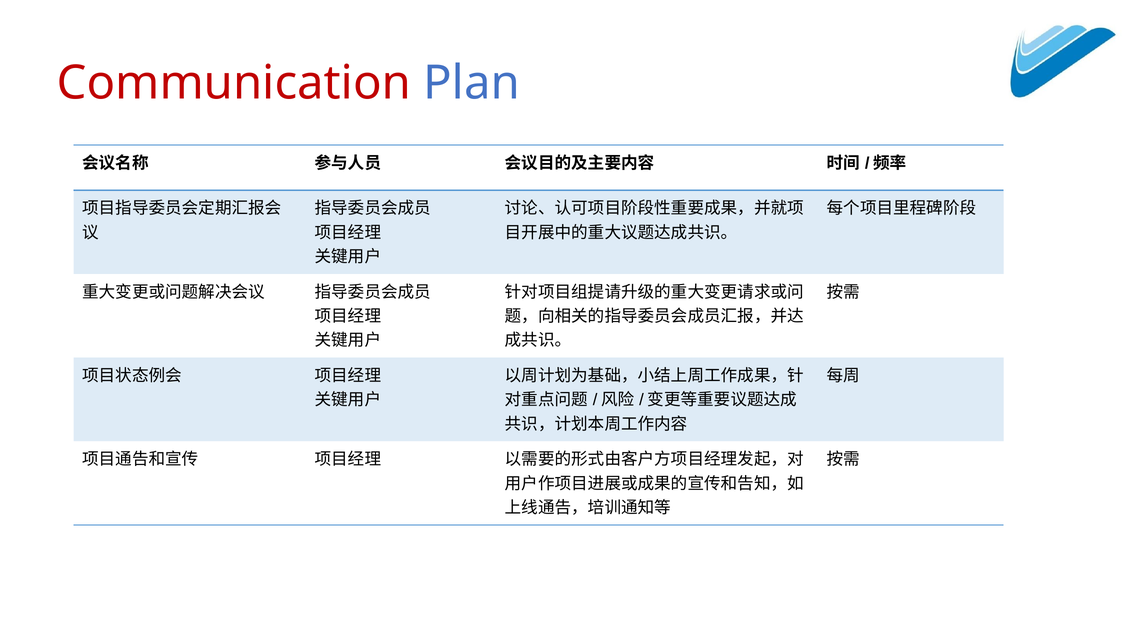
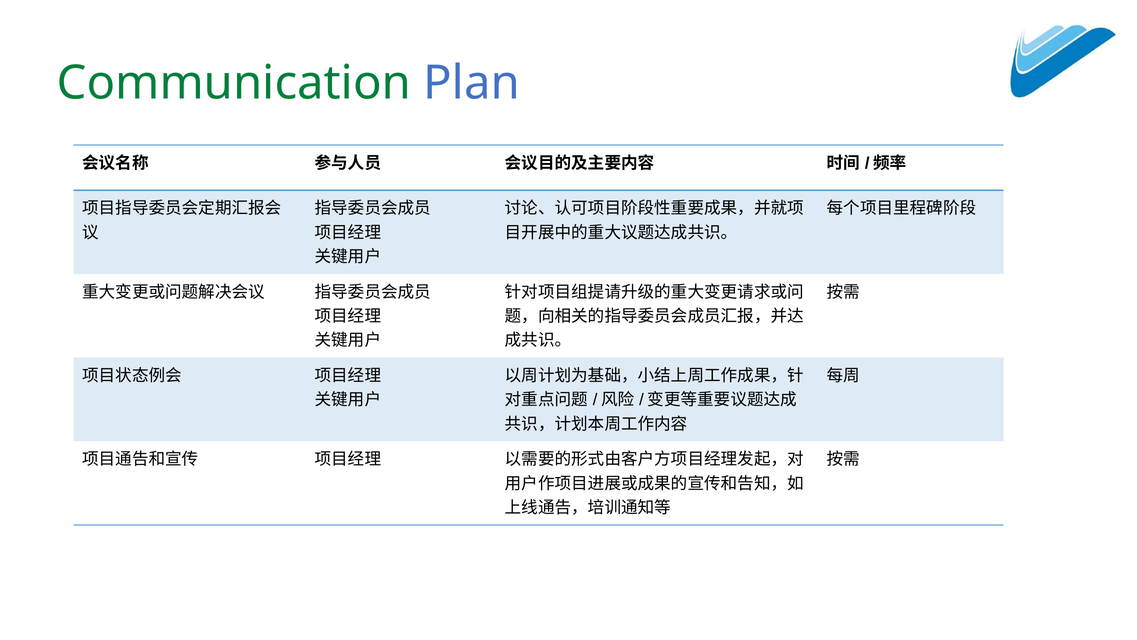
Communication colour: red -> green (234, 83)
